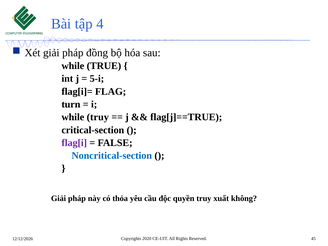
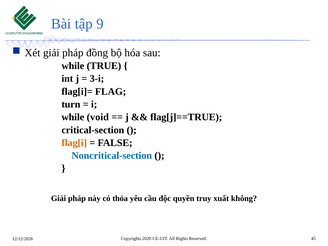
4: 4 -> 9 (100, 24)
5-i: 5-i -> 3-i (97, 79)
while truy: truy -> void (98, 117)
flag[i colour: purple -> orange (74, 143)
